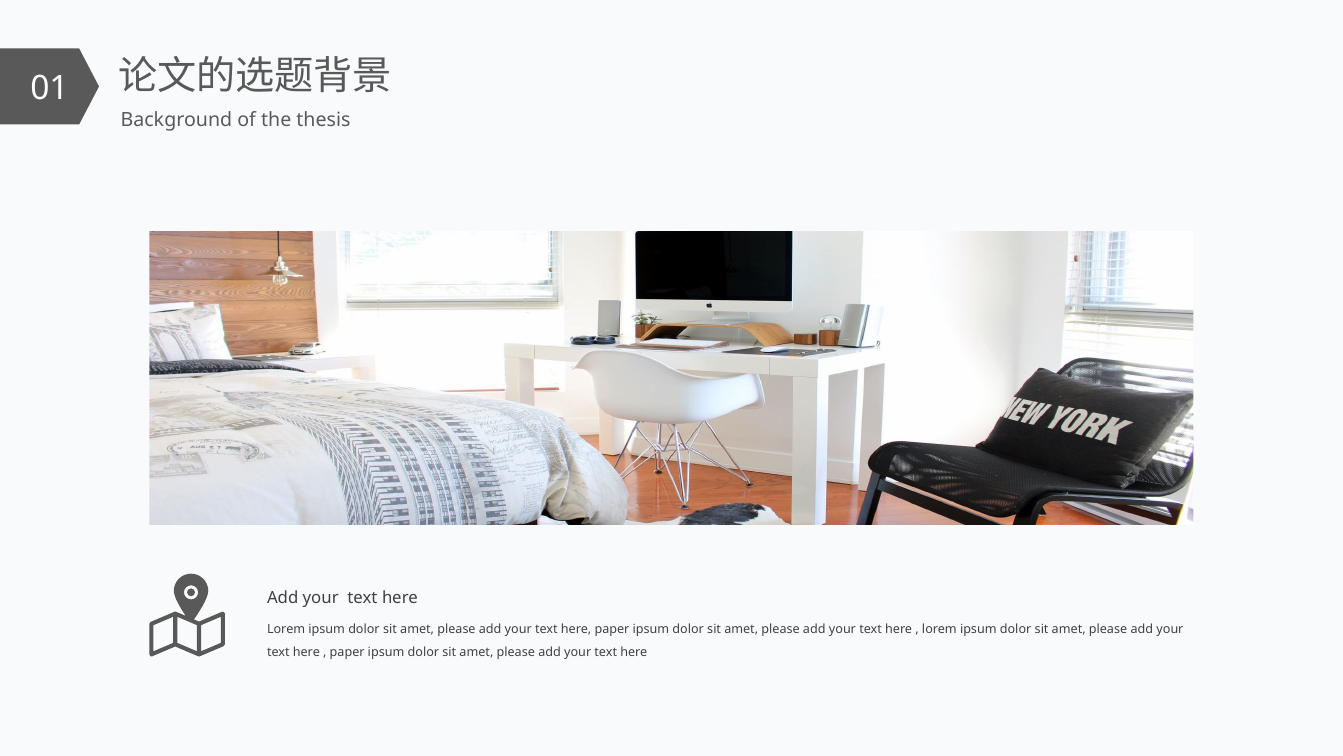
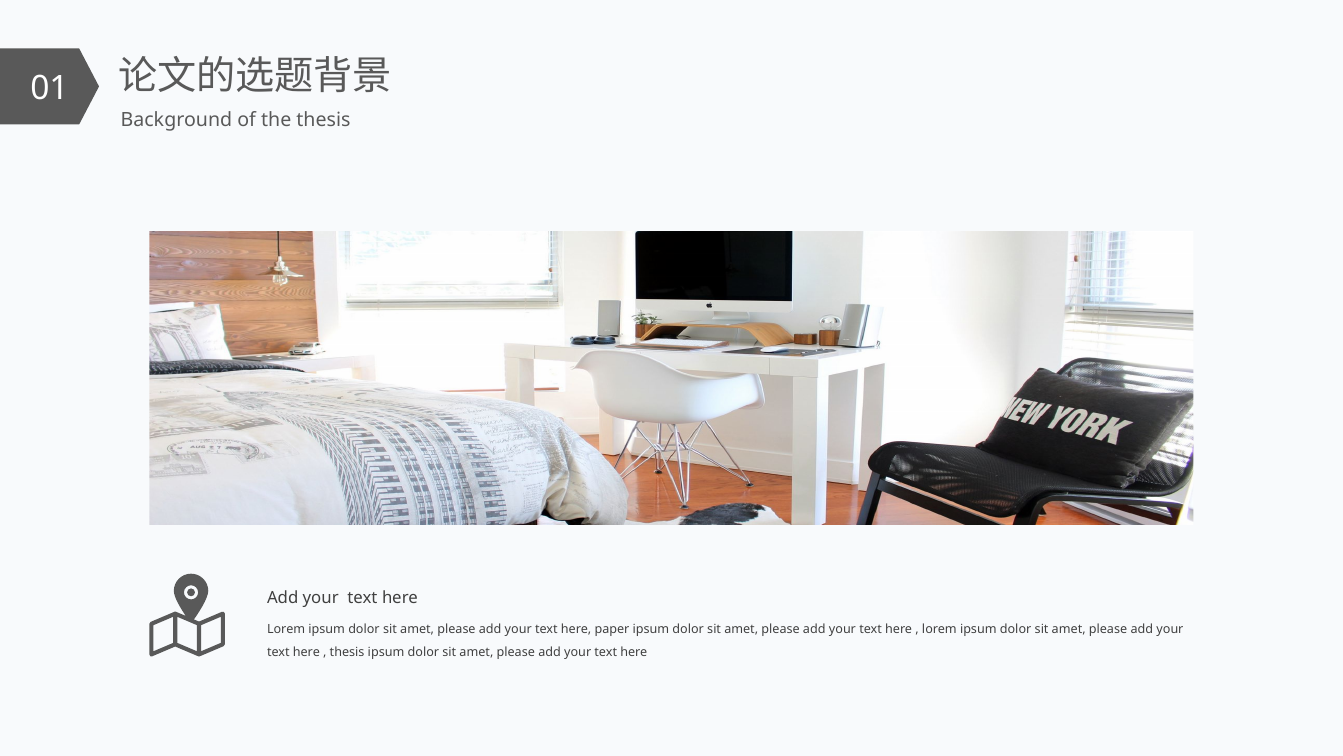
paper: paper -> thesis (347, 651)
